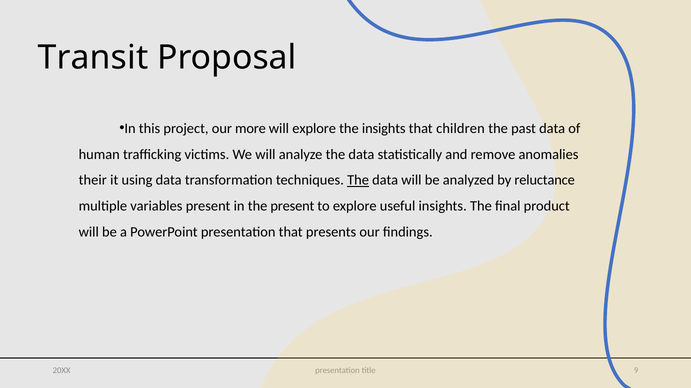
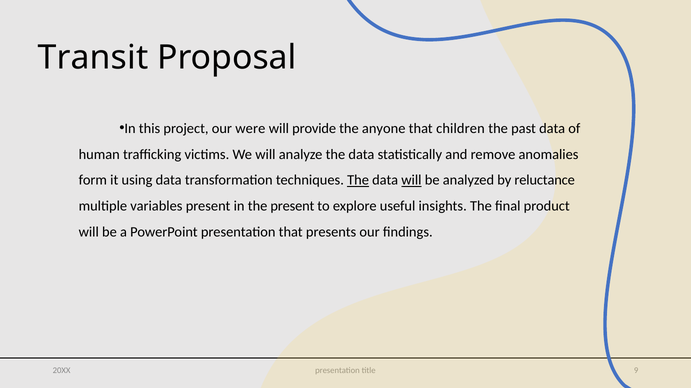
more: more -> were (250, 129)
will explore: explore -> provide (314, 129)
the insights: insights -> anyone (384, 129)
their: their -> form (93, 180)
will underline: none -> present (411, 180)
